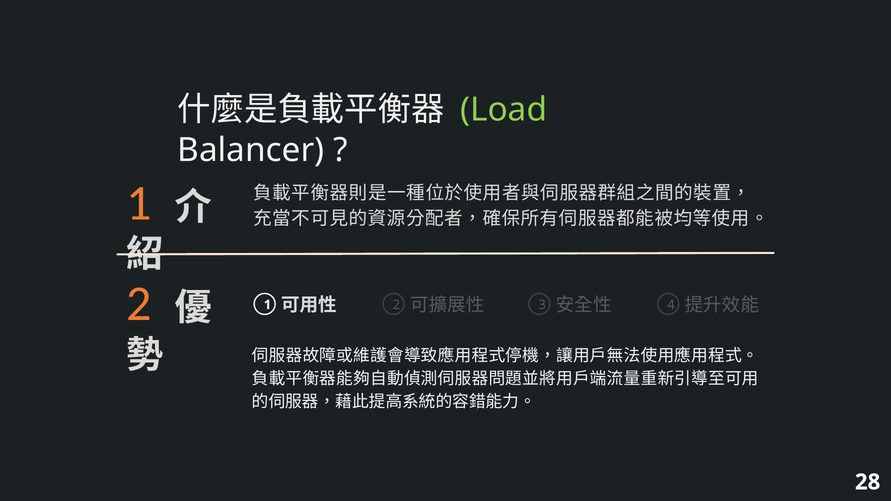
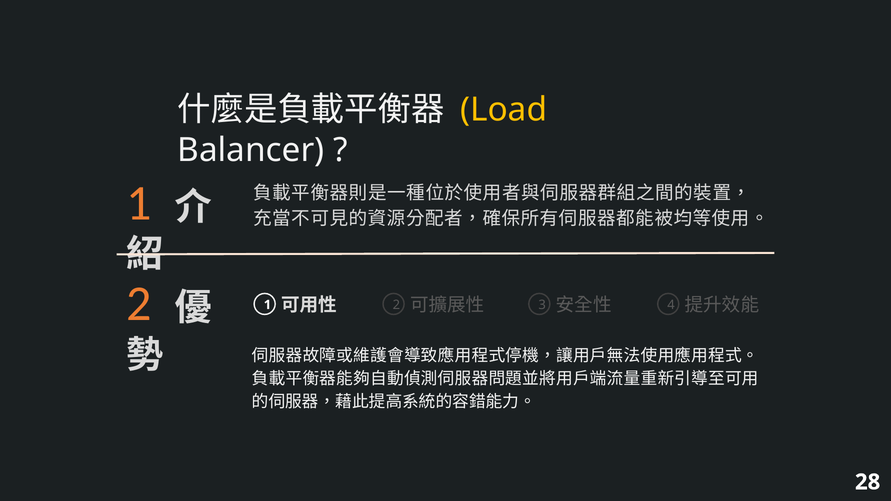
Load colour: light green -> yellow (504, 110)
